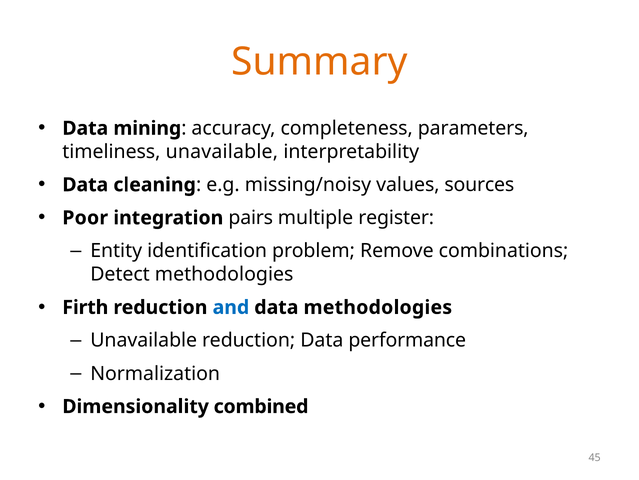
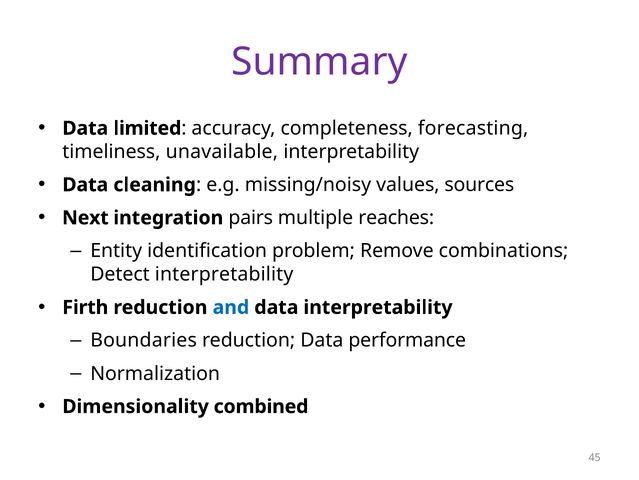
Summary colour: orange -> purple (319, 62)
mining: mining -> limited (147, 128)
parameters: parameters -> forecasting (473, 128)
Poor: Poor -> Next (85, 218)
register: register -> reaches (396, 218)
Detect methodologies: methodologies -> interpretability (224, 274)
data methodologies: methodologies -> interpretability (378, 307)
Unavailable: Unavailable -> Boundaries (144, 340)
